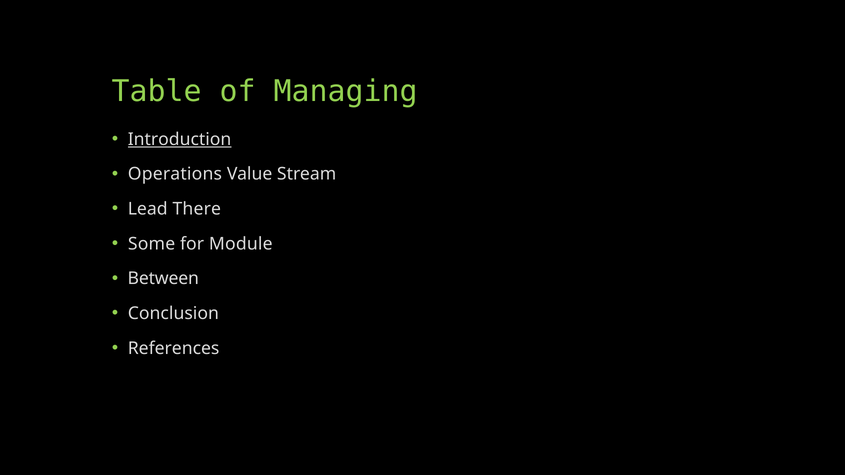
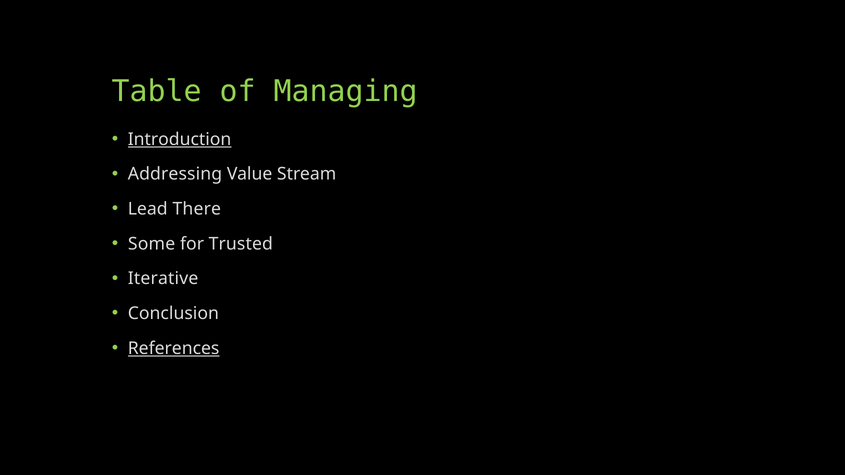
Operations: Operations -> Addressing (175, 174)
Module: Module -> Trusted (241, 244)
Between: Between -> Iterative (163, 279)
References underline: none -> present (174, 348)
